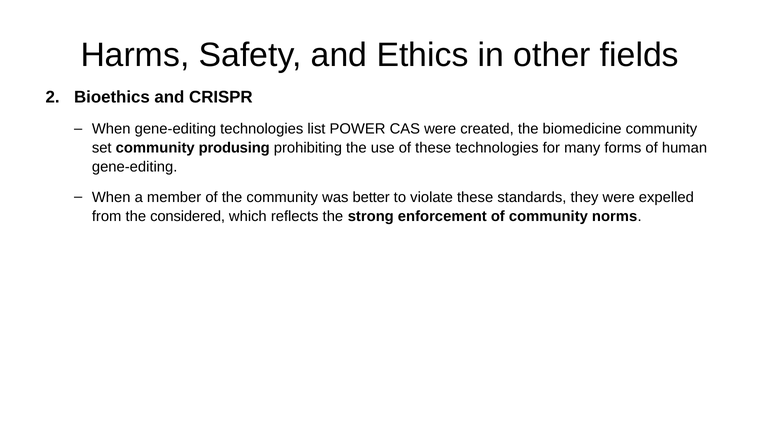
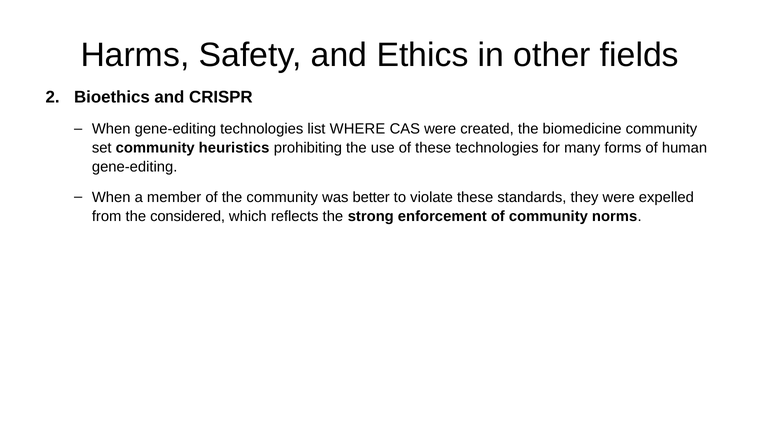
POWER: POWER -> WHERE (357, 129)
produsing: produsing -> heuristics (234, 148)
